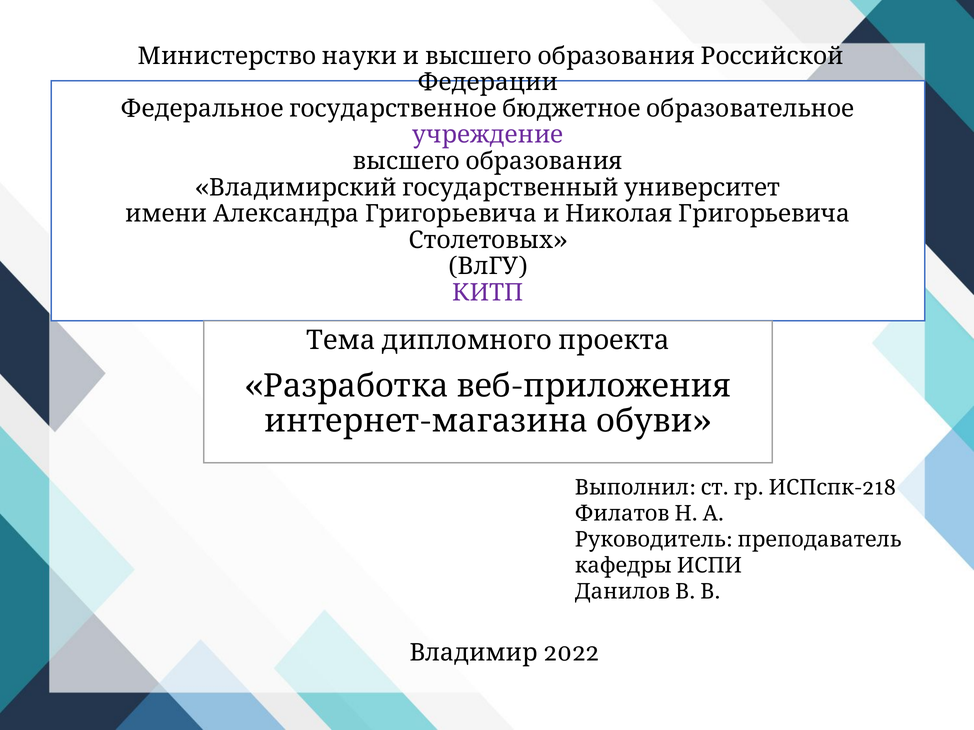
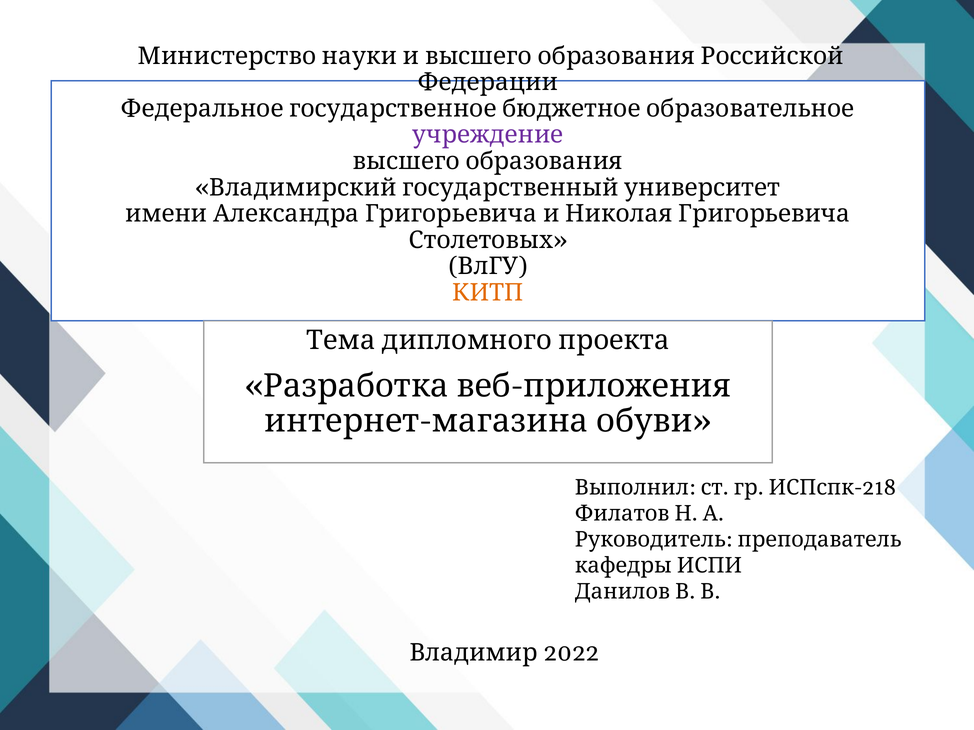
КИТП colour: purple -> orange (488, 293)
